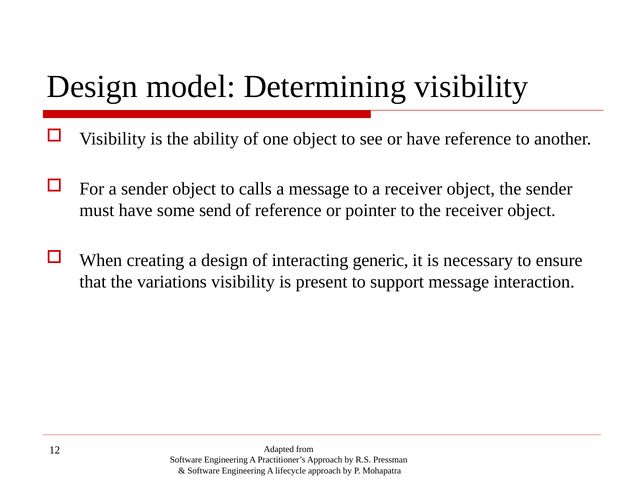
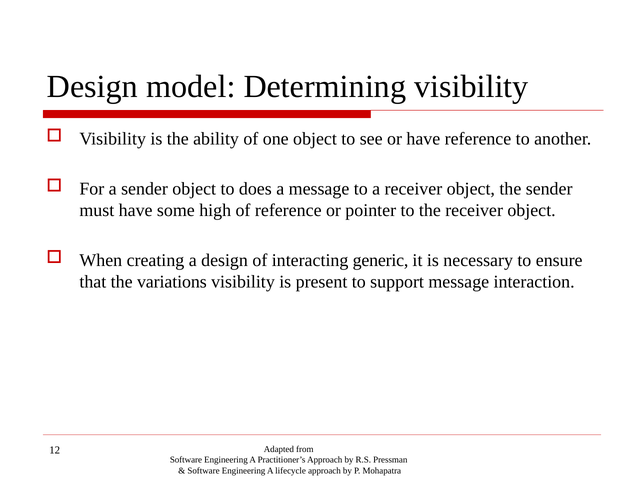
calls: calls -> does (255, 189)
send: send -> high (215, 210)
